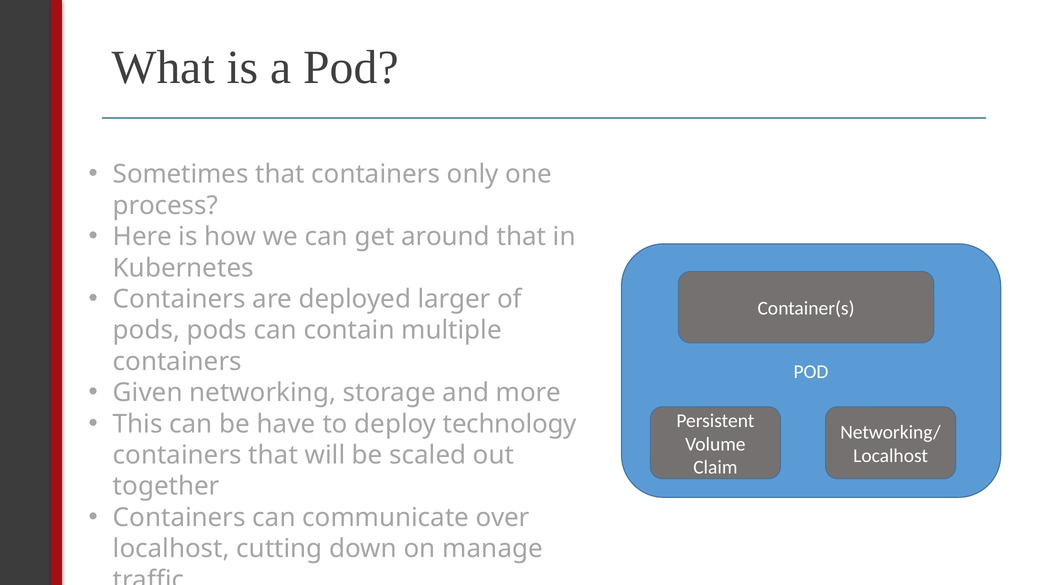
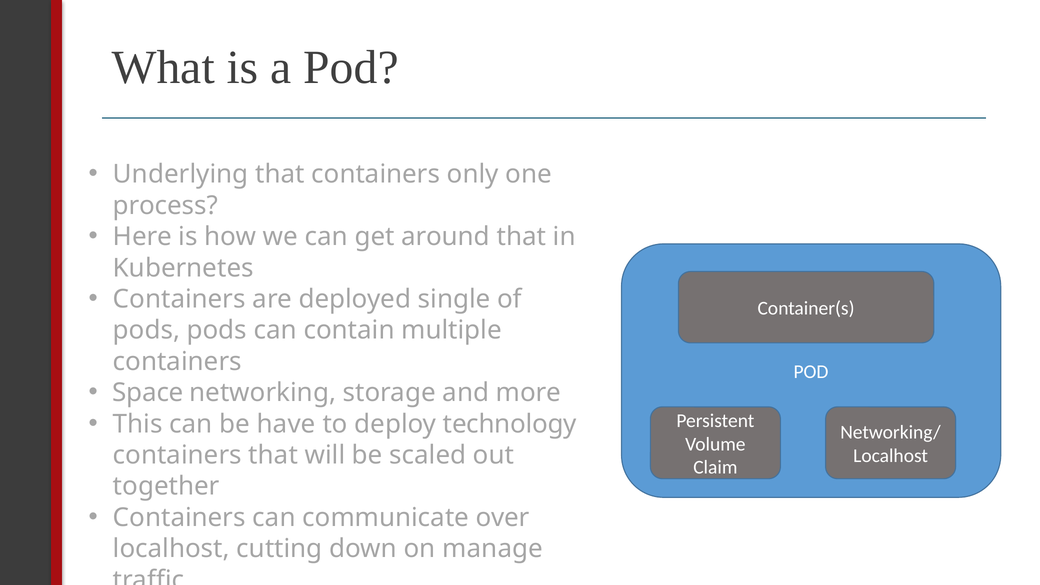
Sometimes: Sometimes -> Underlying (181, 174)
larger: larger -> single (454, 299)
Given: Given -> Space (148, 393)
